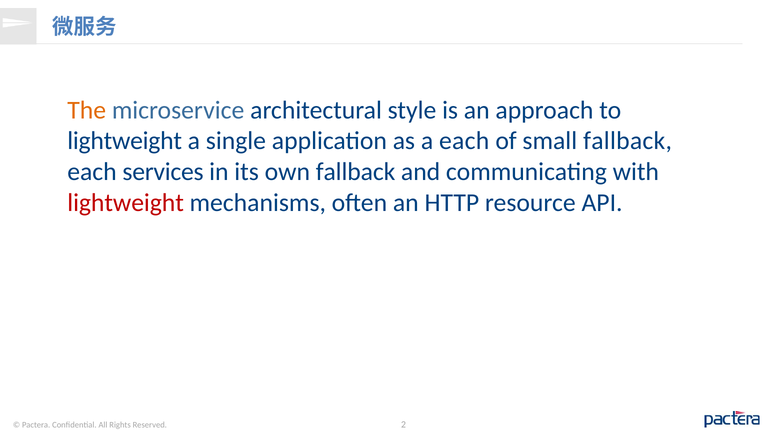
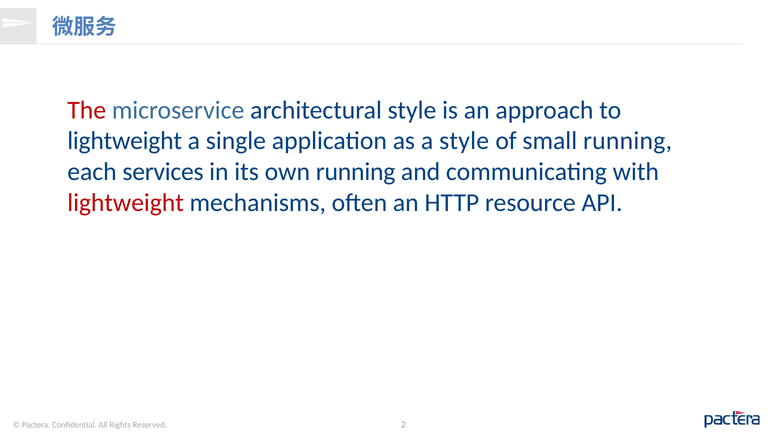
The colour: orange -> red (87, 110)
a each: each -> style (464, 141)
small fallback: fallback -> running (628, 141)
own fallback: fallback -> running (356, 172)
